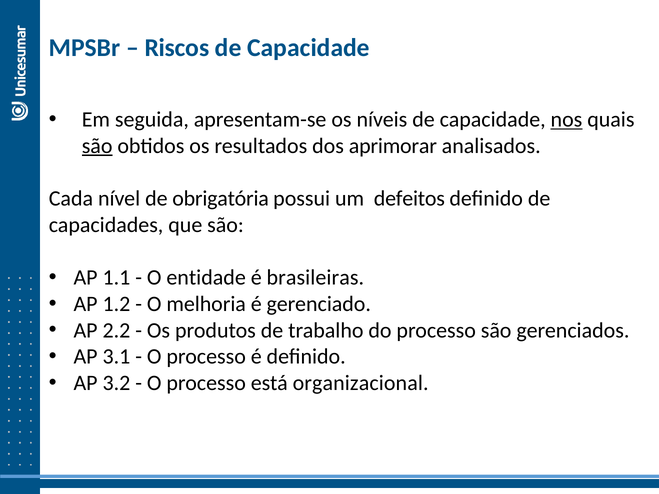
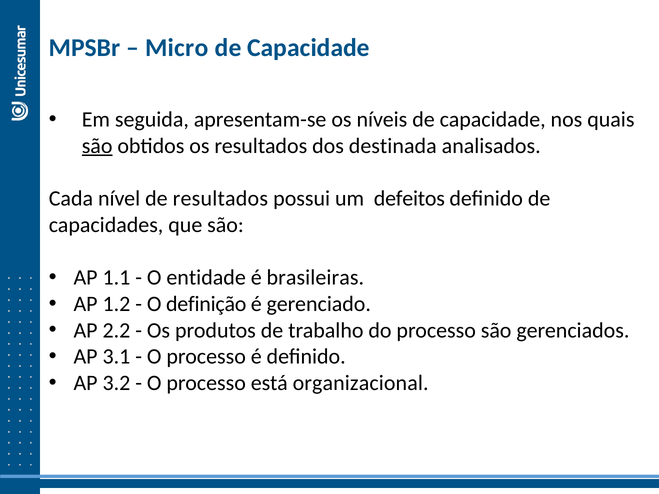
Riscos: Riscos -> Micro (177, 48)
nos underline: present -> none (566, 120)
aprimorar: aprimorar -> destinada (393, 146)
de obrigatória: obrigatória -> resultados (220, 199)
melhoria: melhoria -> definição (206, 304)
